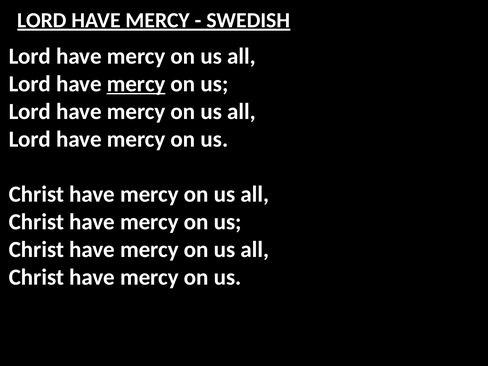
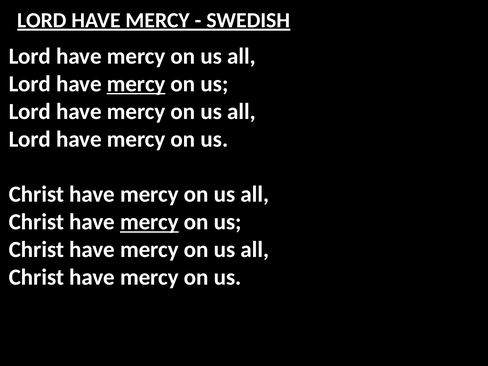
mercy underline: none -> present (149, 222)
